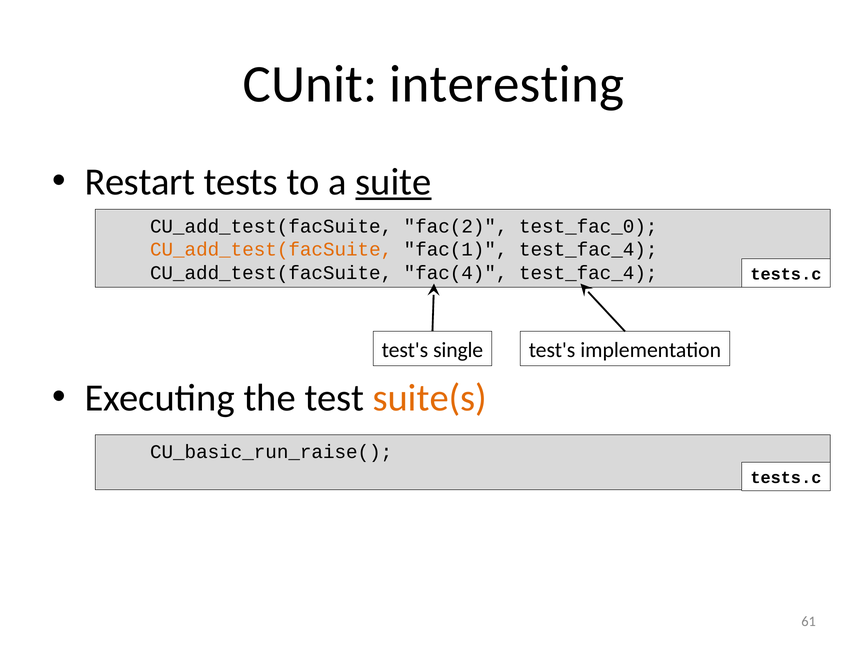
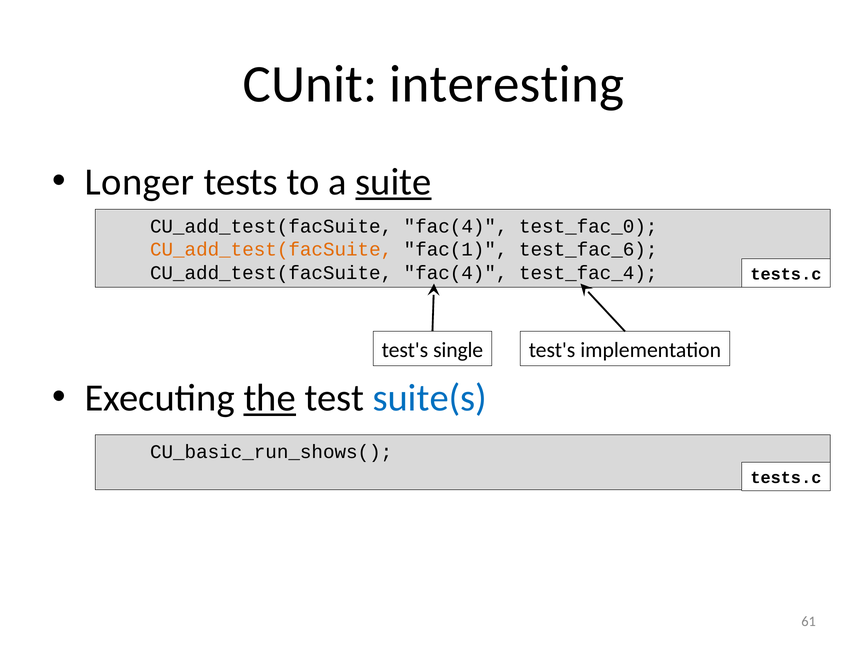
Restart: Restart -> Longer (140, 182)
fac(2: fac(2 -> fac(4 (456, 226)
fac(1 test_fac_4: test_fac_4 -> test_fac_6 (588, 250)
the underline: none -> present (270, 398)
suite(s colour: orange -> blue (430, 398)
CU_basic_run_raise(: CU_basic_run_raise( -> CU_basic_run_shows( (271, 452)
